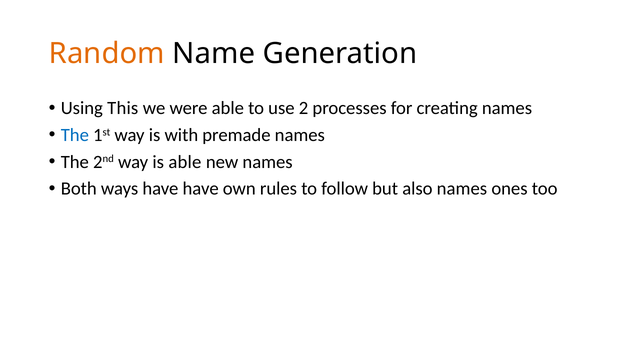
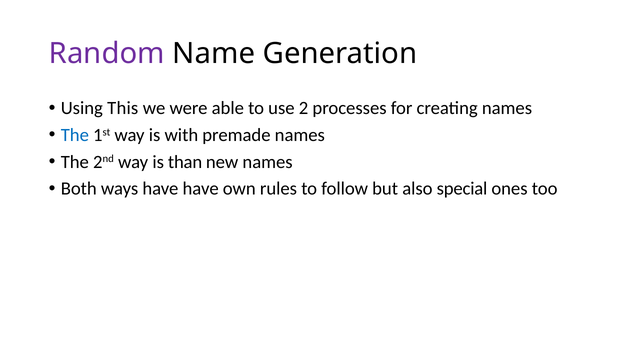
Random colour: orange -> purple (107, 54)
is able: able -> than (185, 162)
also names: names -> special (462, 189)
